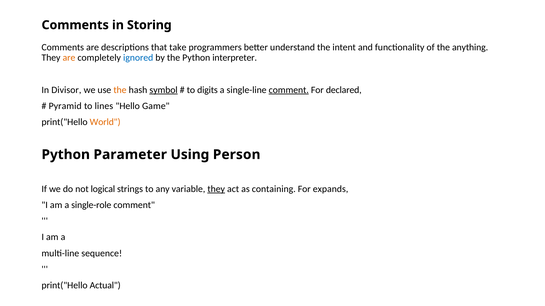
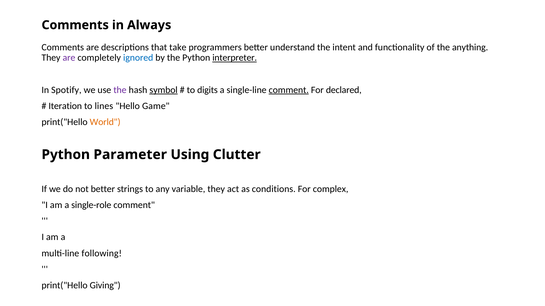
Storing: Storing -> Always (149, 25)
are colour: orange -> purple (69, 58)
interpreter underline: none -> present (235, 58)
Divisor: Divisor -> Spotify (66, 90)
the colour: orange -> purple (120, 90)
Pyramid: Pyramid -> Iteration (65, 106)
Person: Person -> Clutter (237, 155)
not logical: logical -> better (103, 189)
they underline: present -> none (216, 189)
containing: containing -> conditions (274, 189)
expands: expands -> complex (331, 189)
sequence: sequence -> following (102, 254)
Actual: Actual -> Giving (105, 286)
